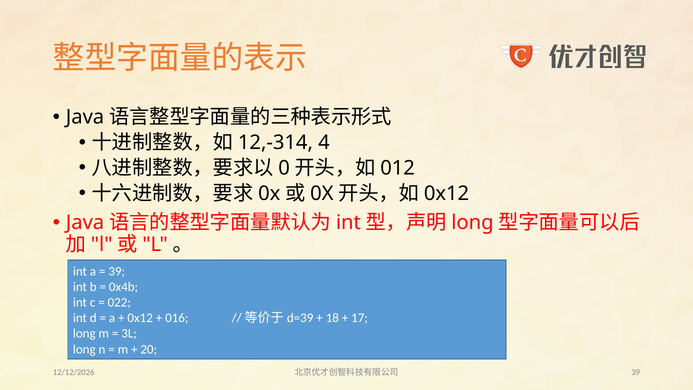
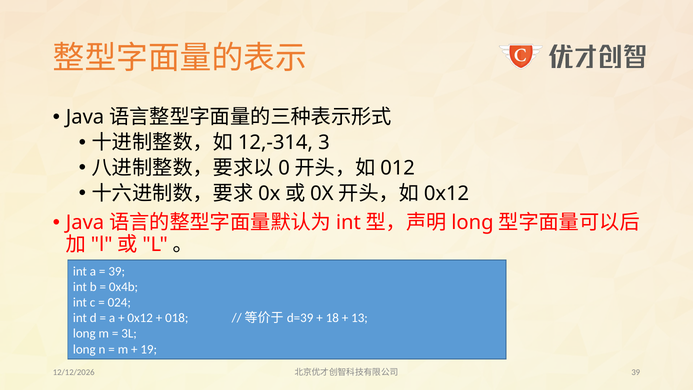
4: 4 -> 3 (324, 143)
022: 022 -> 024 (119, 302)
016: 016 -> 018 (177, 318)
17: 17 -> 13 (359, 318)
20: 20 -> 19 (149, 349)
